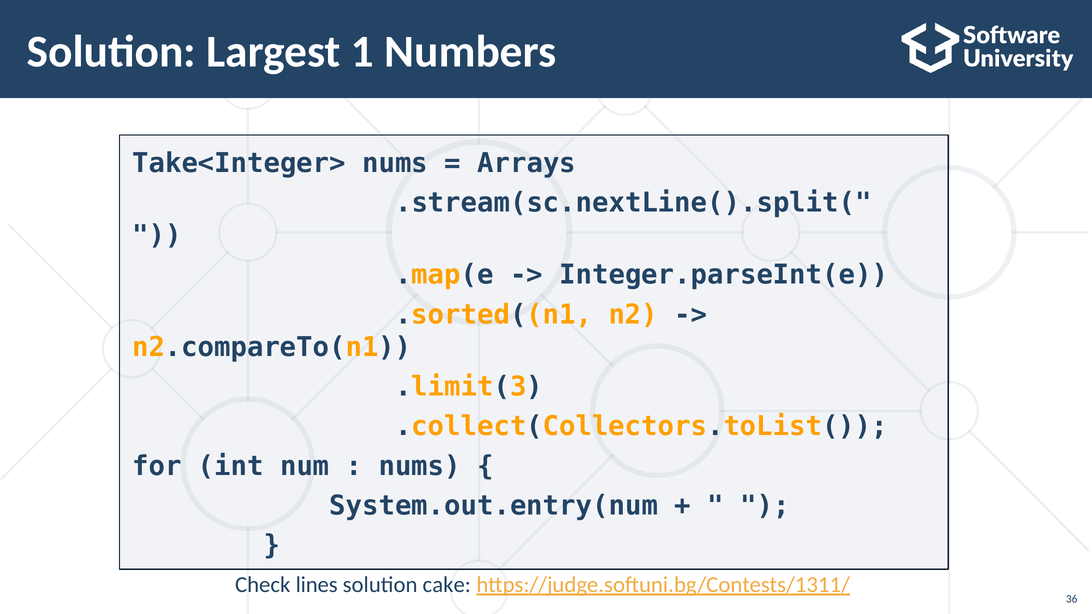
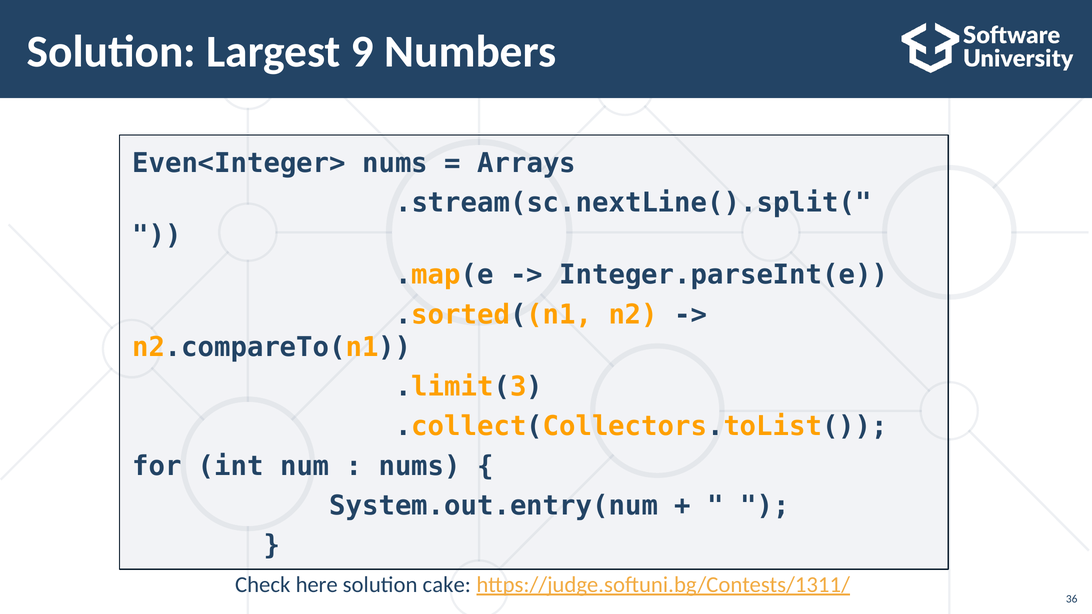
1: 1 -> 9 (362, 52)
Take<Integer>: Take<Integer> -> Even<Integer> (239, 163)
lines: lines -> here (317, 585)
